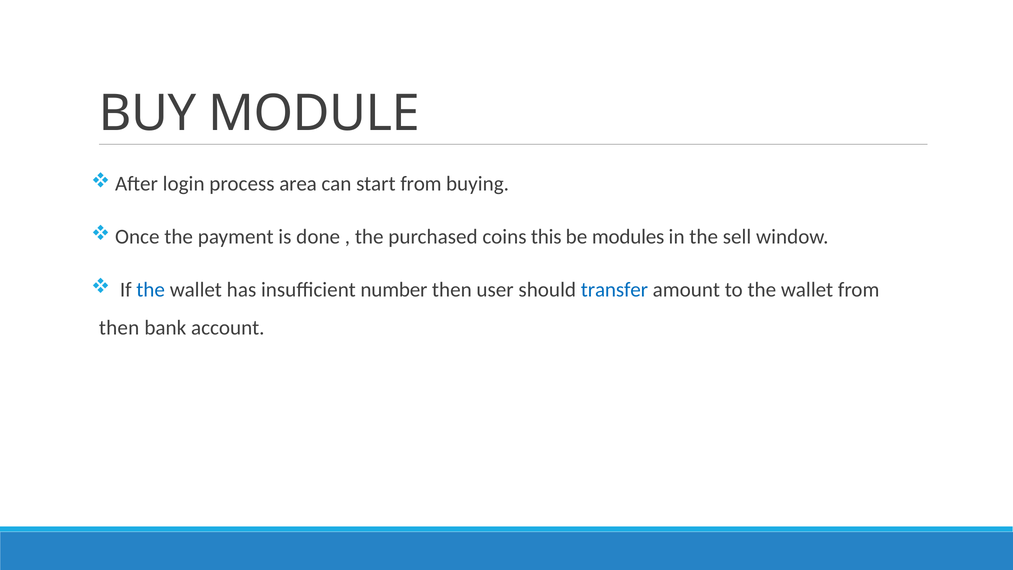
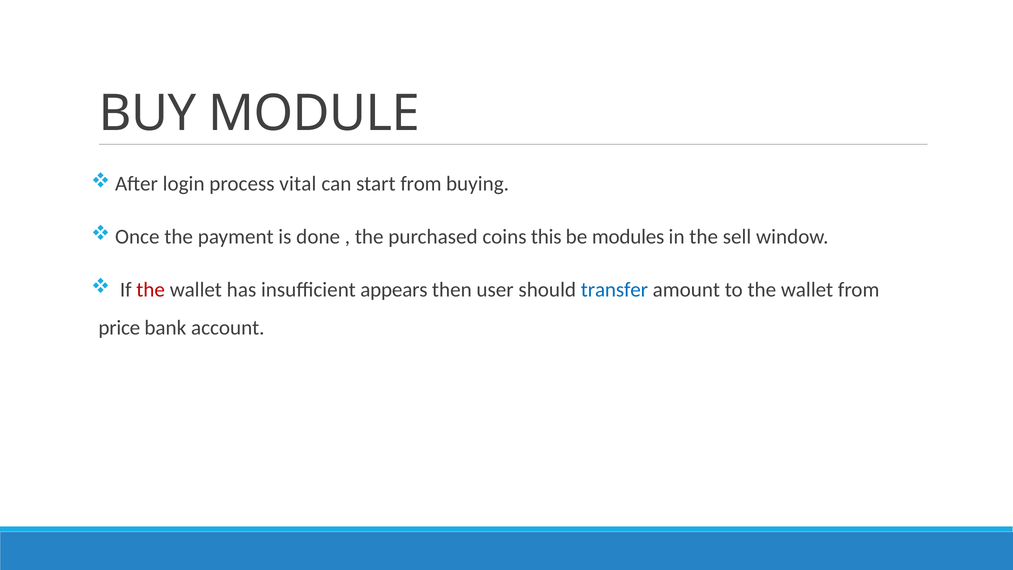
area: area -> vital (298, 184)
the colour: blue -> red (151, 289)
number: number -> appears (394, 289)
then: then -> price (119, 327)
